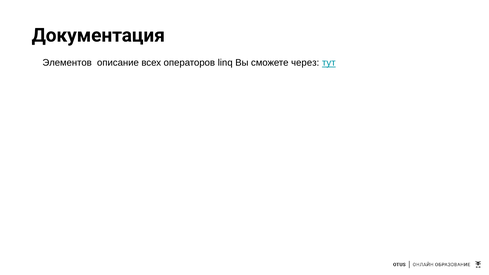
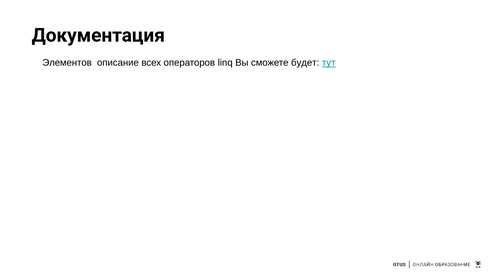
через: через -> будет (305, 63)
